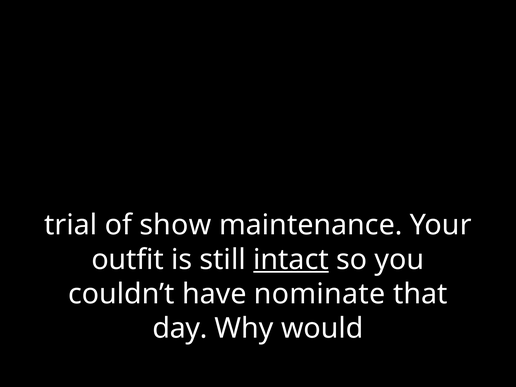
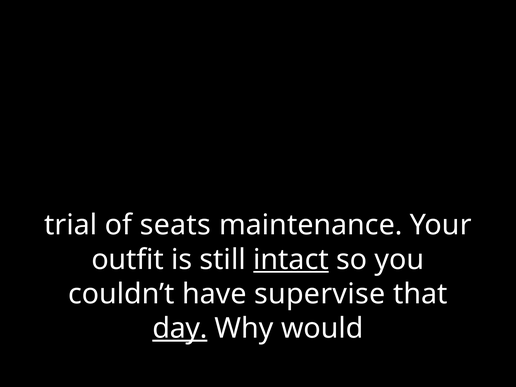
show: show -> seats (175, 225)
nominate: nominate -> supervise (320, 294)
day underline: none -> present (180, 328)
